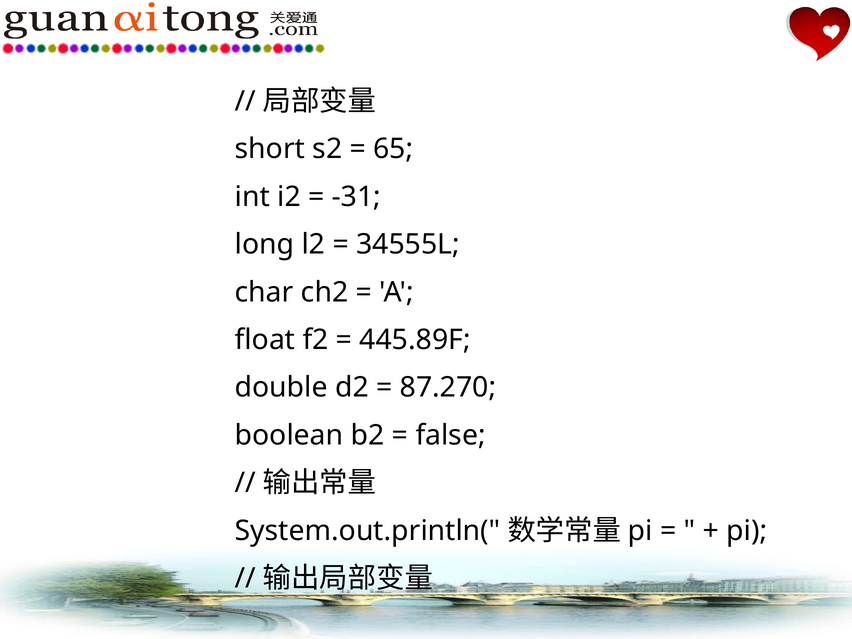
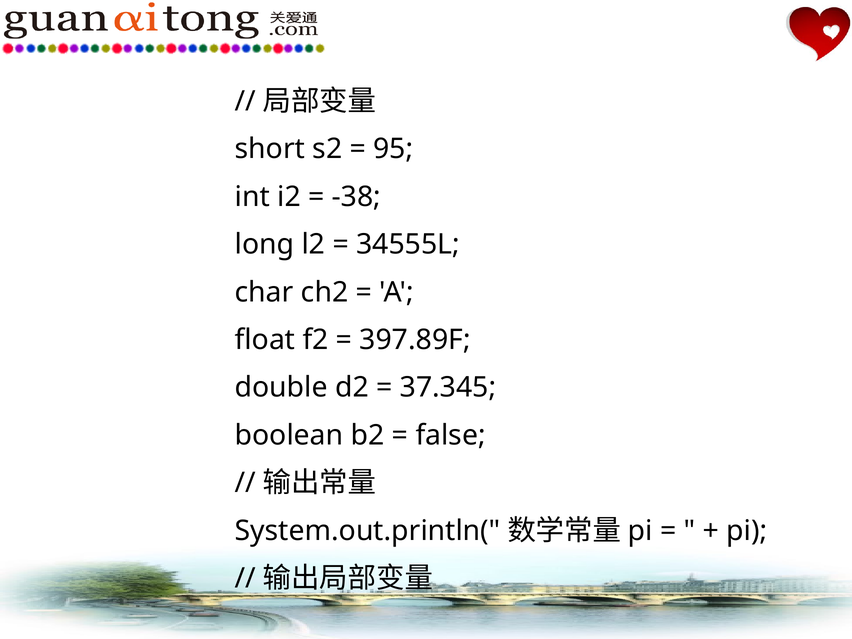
65: 65 -> 95 (393, 149)
-31: -31 -> -38 (356, 197)
445.89F: 445.89F -> 397.89F (415, 340)
87.270: 87.270 -> 37.345 (448, 388)
